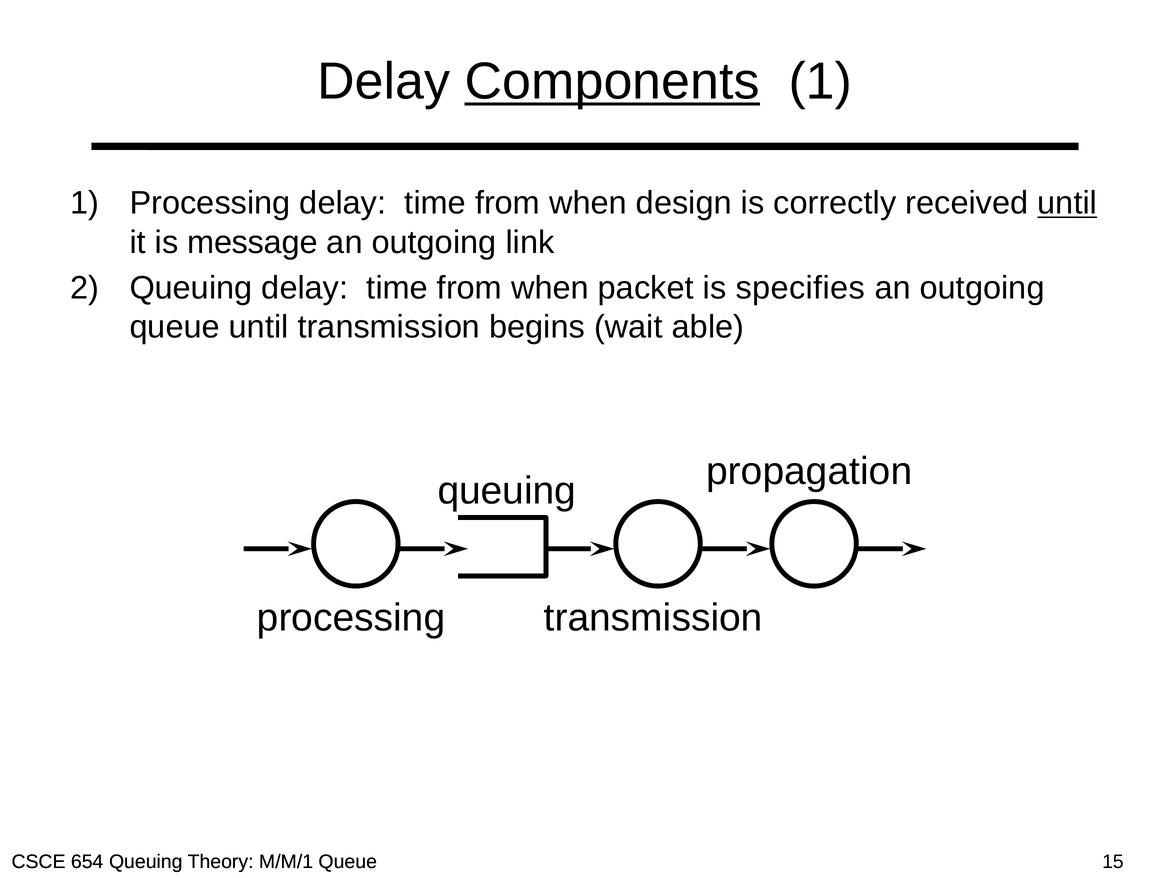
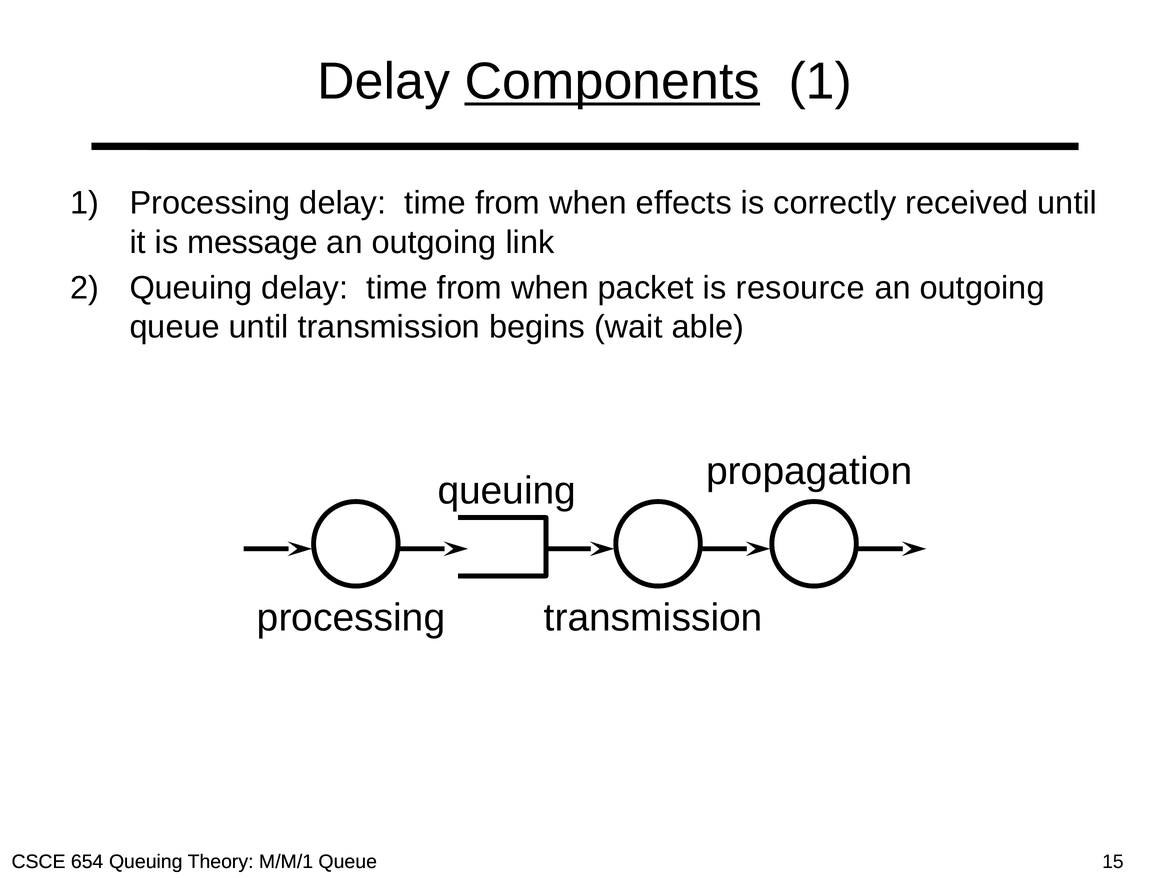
design: design -> effects (684, 203)
until underline: present -> none (1067, 203)
specifies: specifies -> resource (800, 288)
